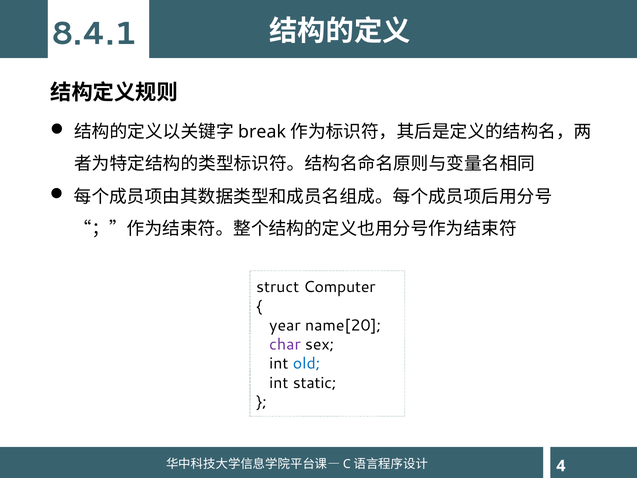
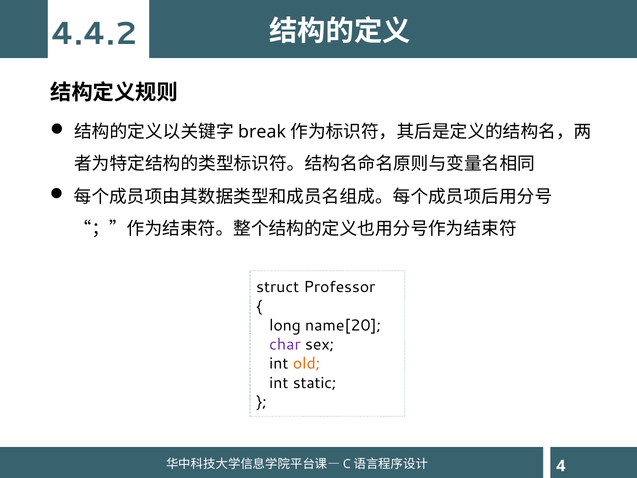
8.4.1: 8.4.1 -> 4.4.2 (94, 34)
Computer: Computer -> Professor (339, 287)
year: year -> long (285, 325)
old colour: blue -> orange (306, 364)
